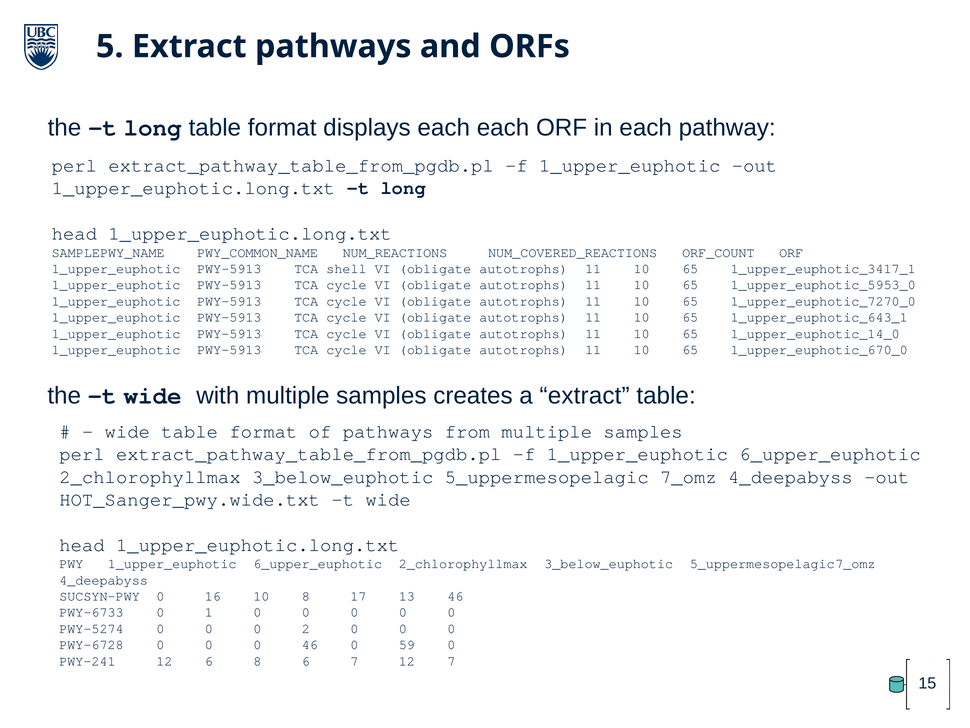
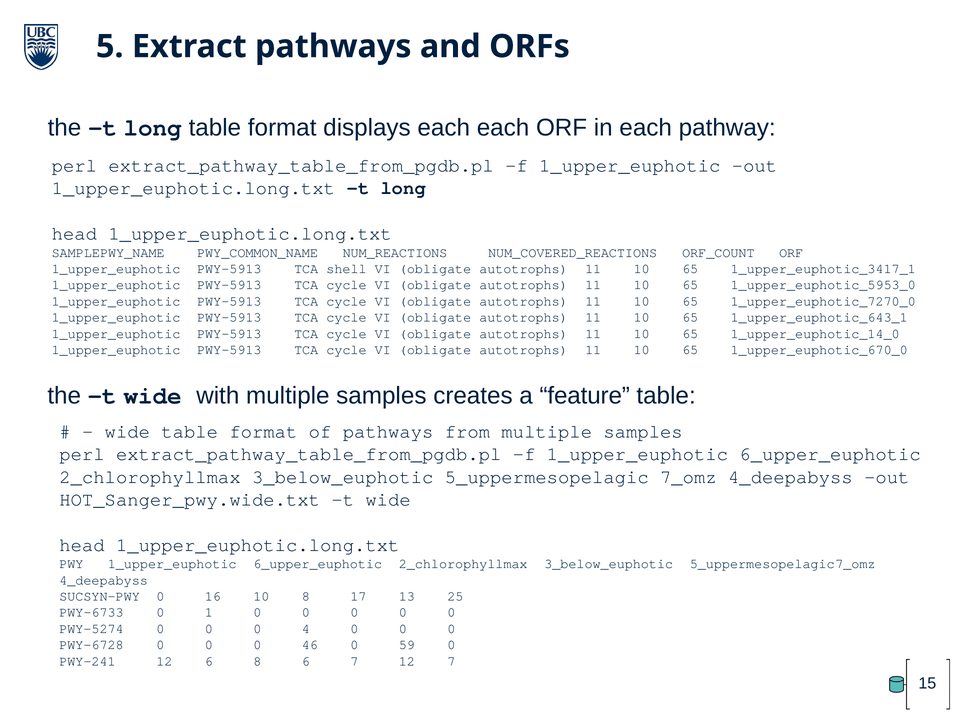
a extract: extract -> feature (585, 396)
13 46: 46 -> 25 (455, 596)
2: 2 -> 4 (306, 628)
